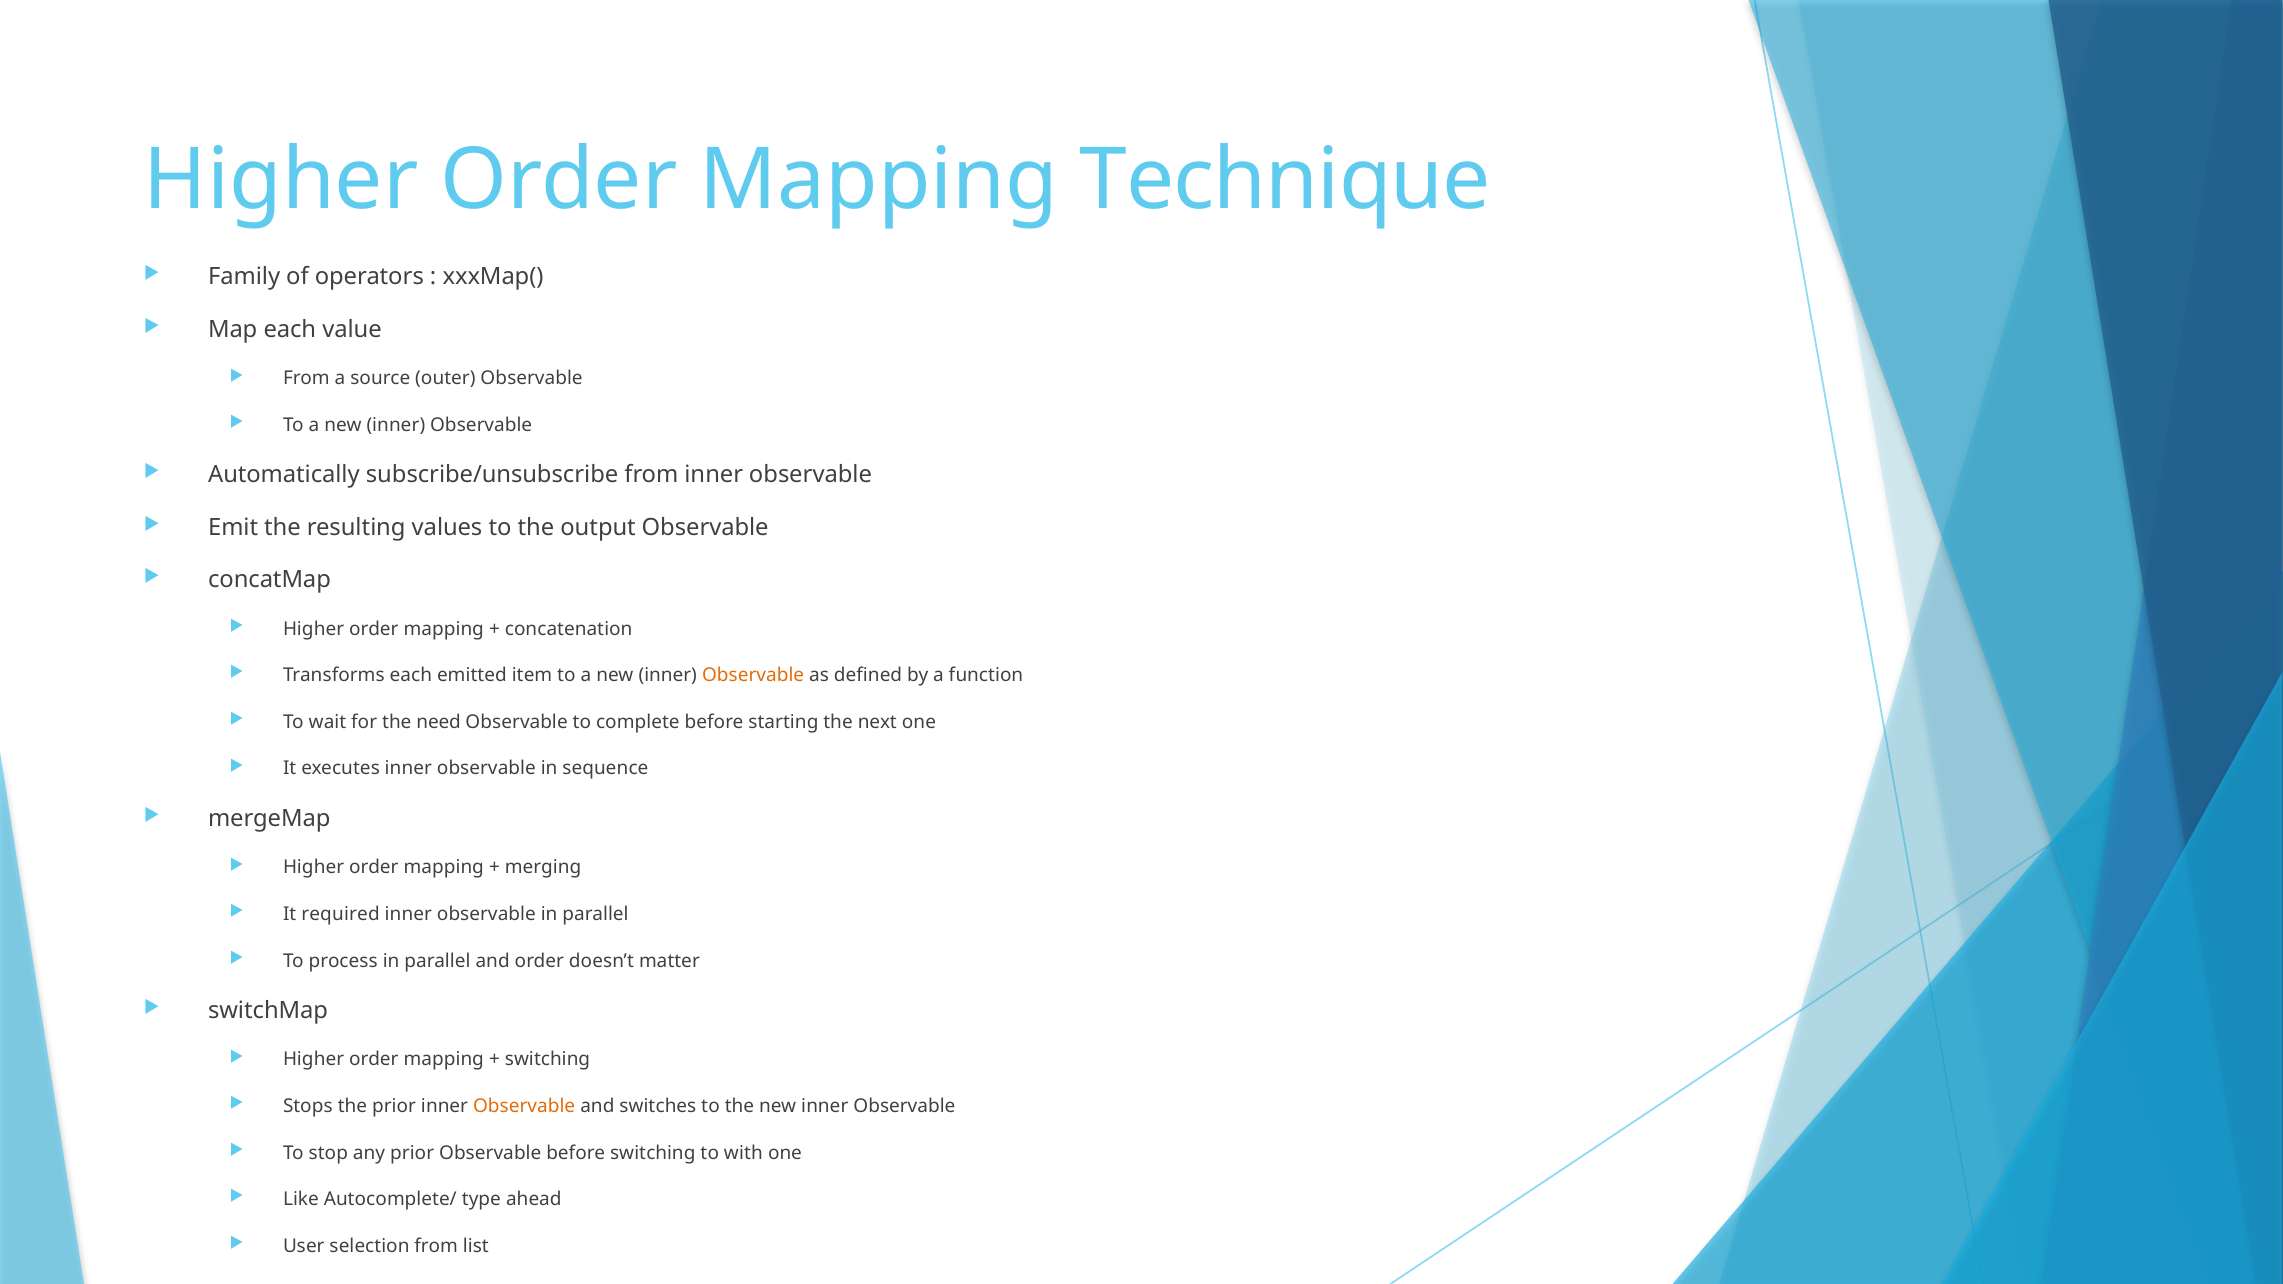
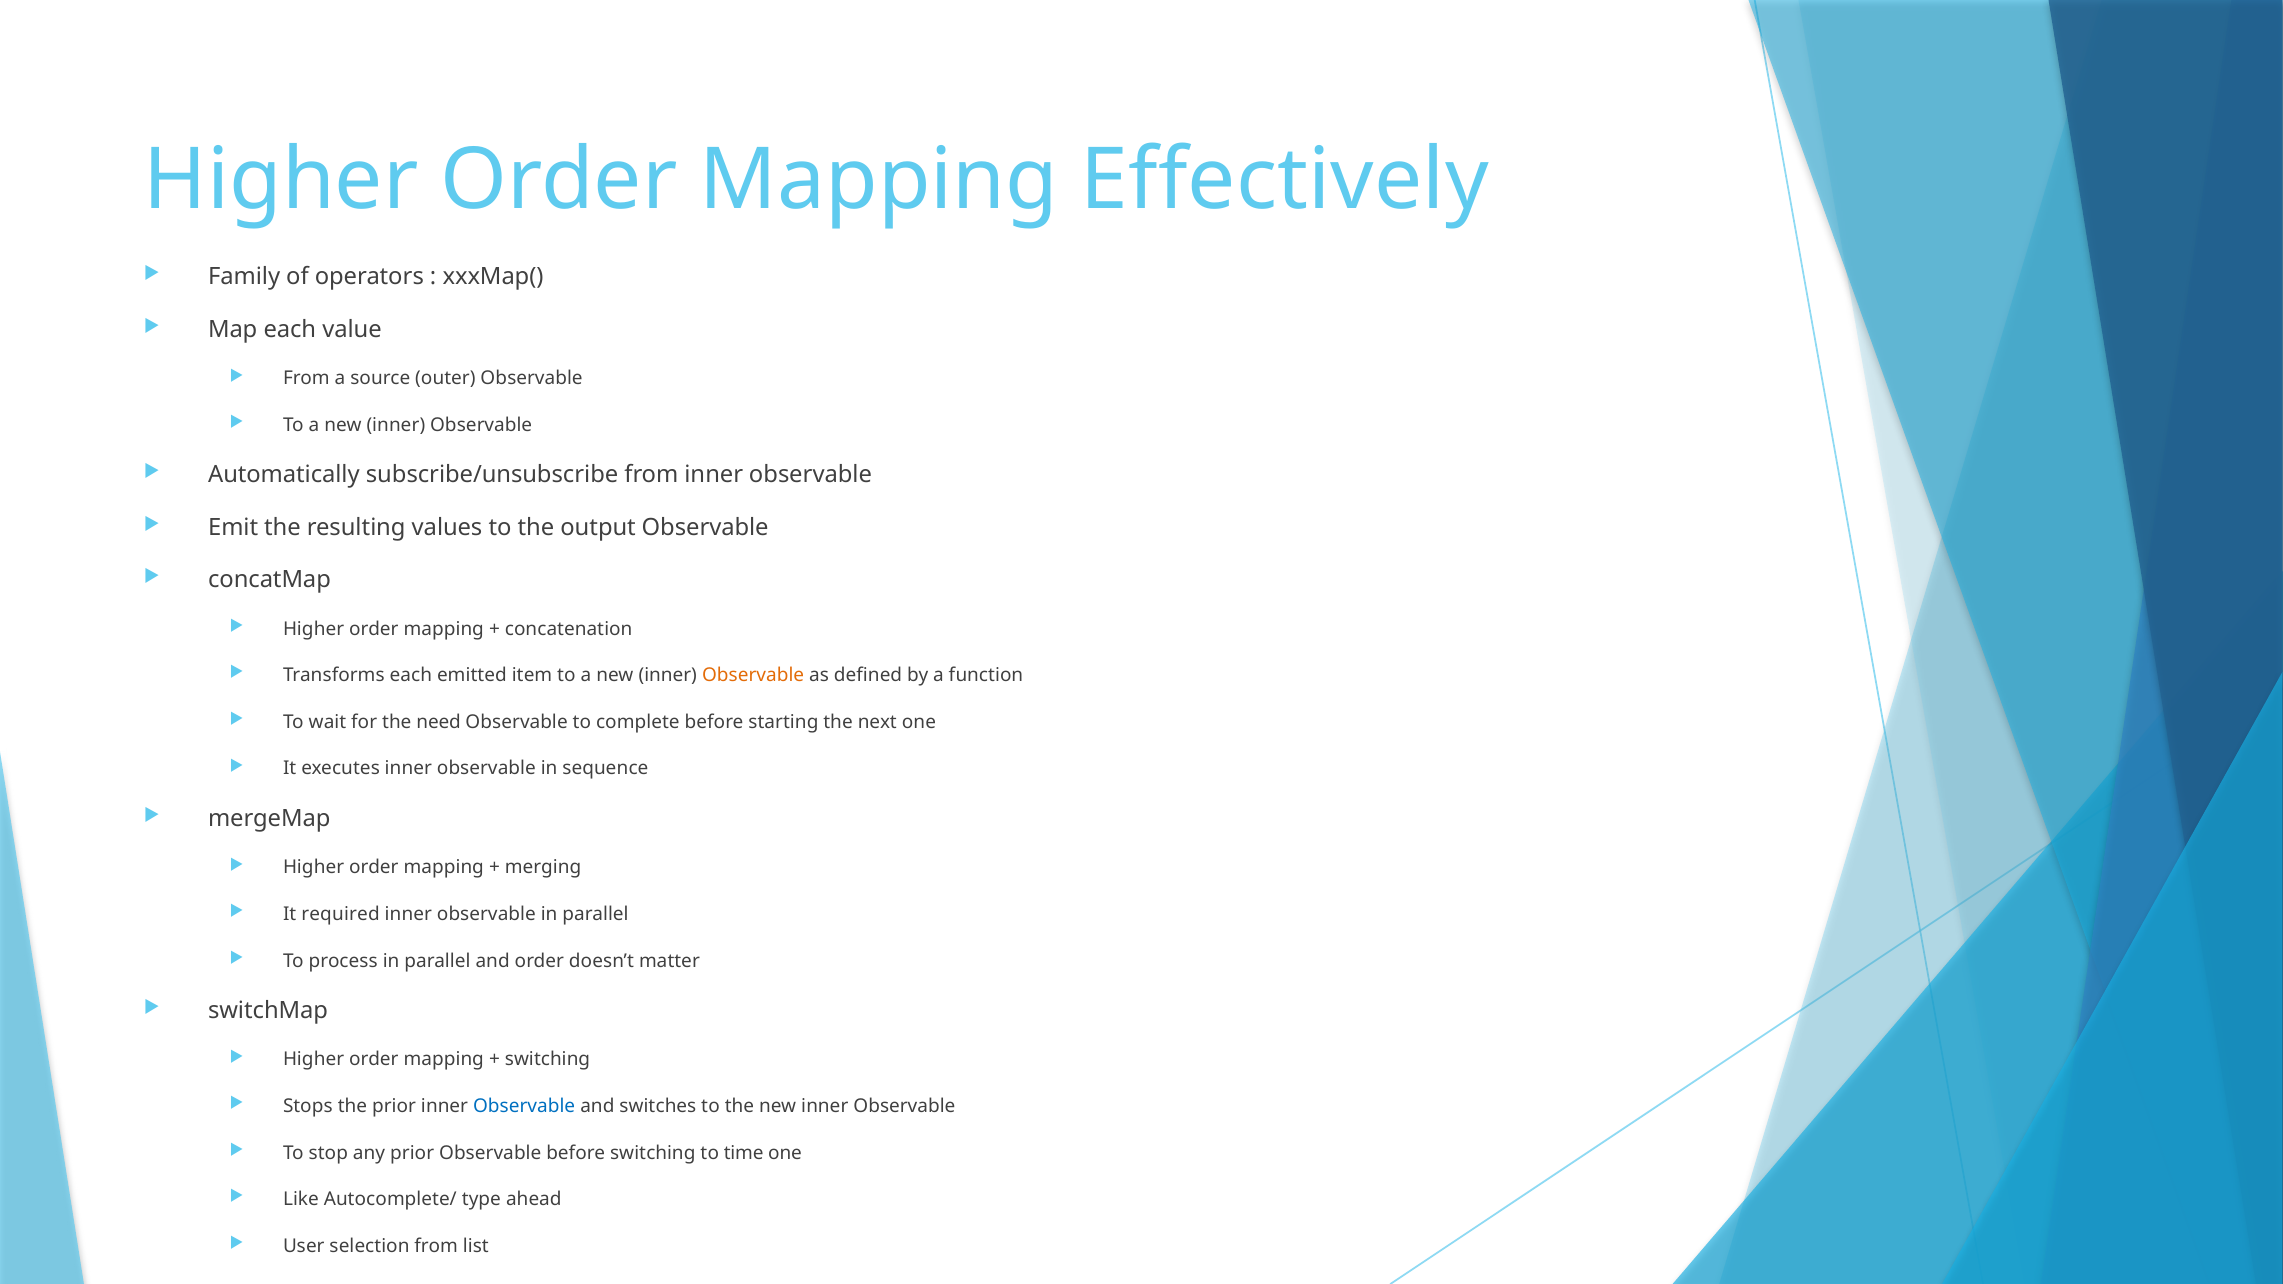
Technique: Technique -> Effectively (1285, 180)
Observable colour: orange -> blue (524, 1106)
with: with -> time (744, 1153)
